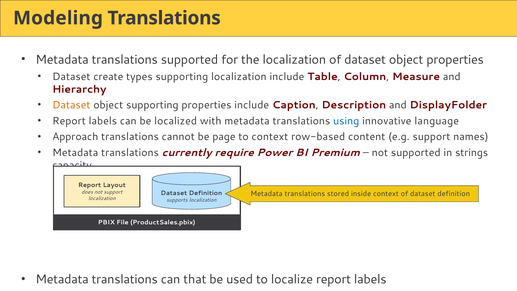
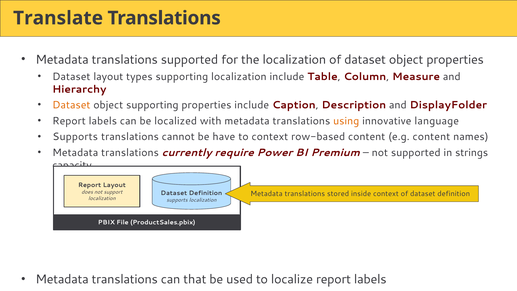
Modeling: Modeling -> Translate (58, 18)
Dataset create: create -> layout (108, 76)
using colour: blue -> orange (346, 121)
Approach: Approach -> Supports (75, 137)
page: page -> have (224, 137)
e.g support: support -> content (431, 137)
